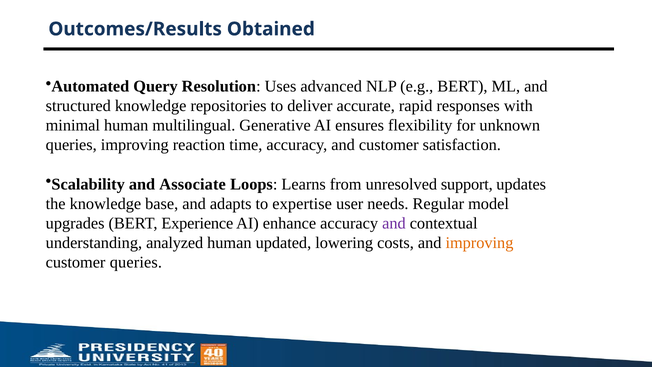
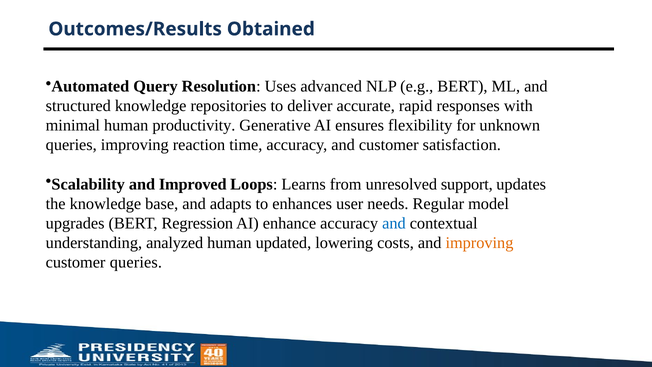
multilingual: multilingual -> productivity (194, 125)
Associate: Associate -> Improved (193, 184)
expertise: expertise -> enhances (302, 204)
Experience: Experience -> Regression (197, 223)
and colour: purple -> blue (394, 223)
